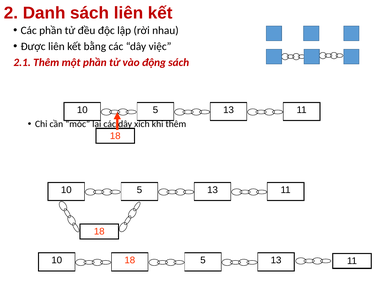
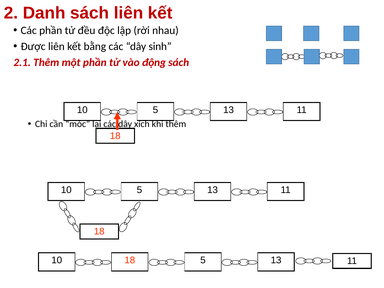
việc: việc -> sinh (160, 46)
